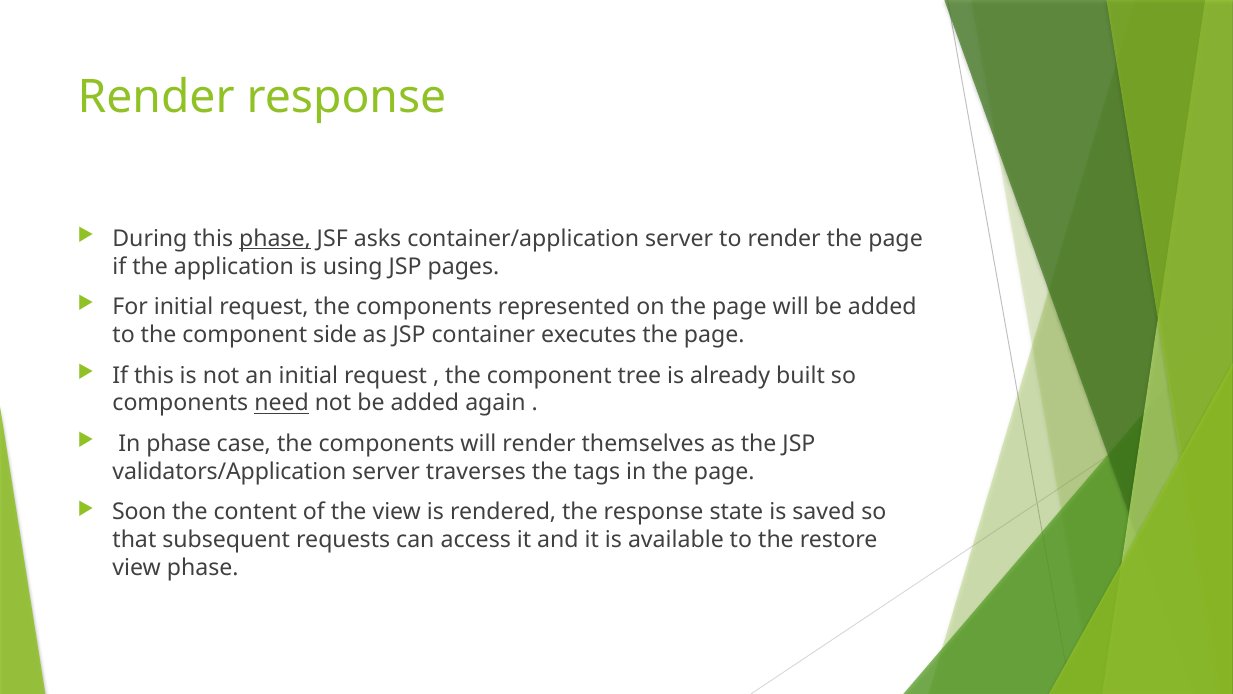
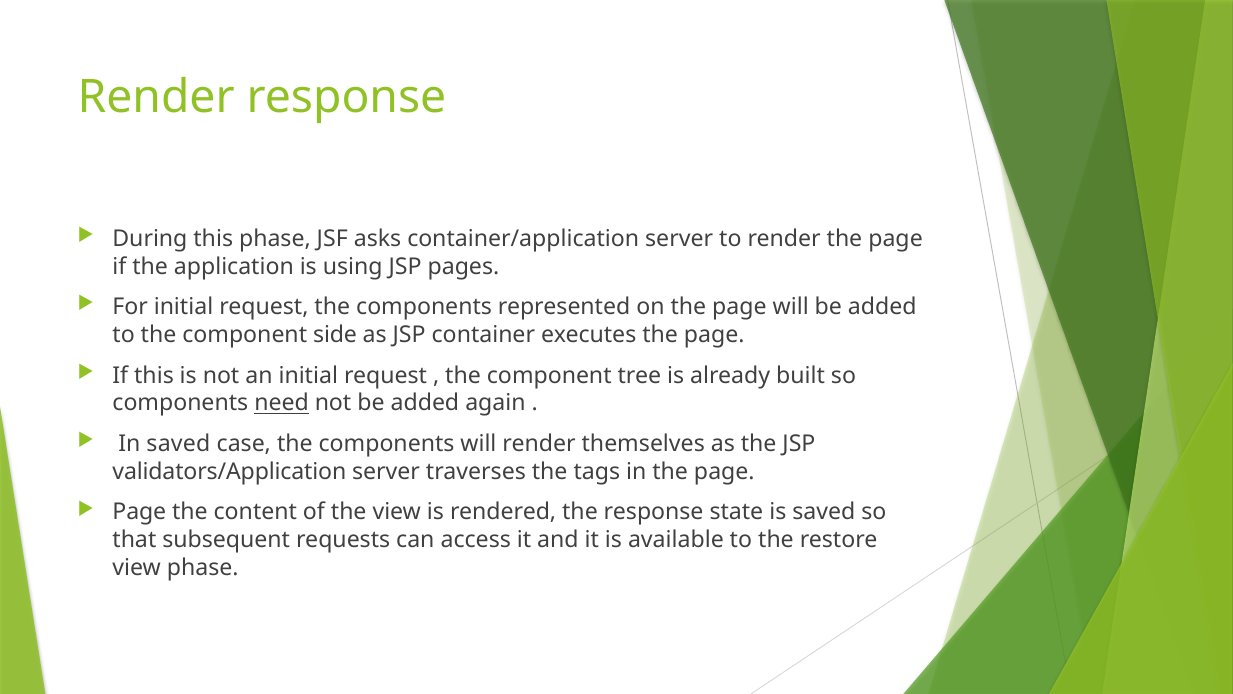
phase underline: present -> none (275, 239)
In phase: phase -> saved (178, 444)
Soon: Soon -> Page (139, 512)
